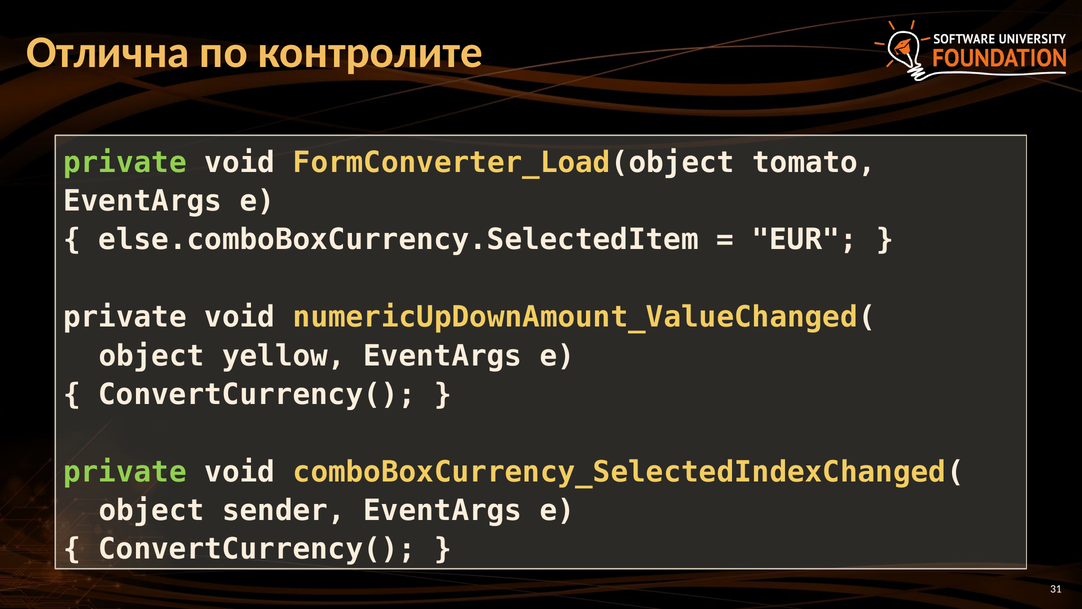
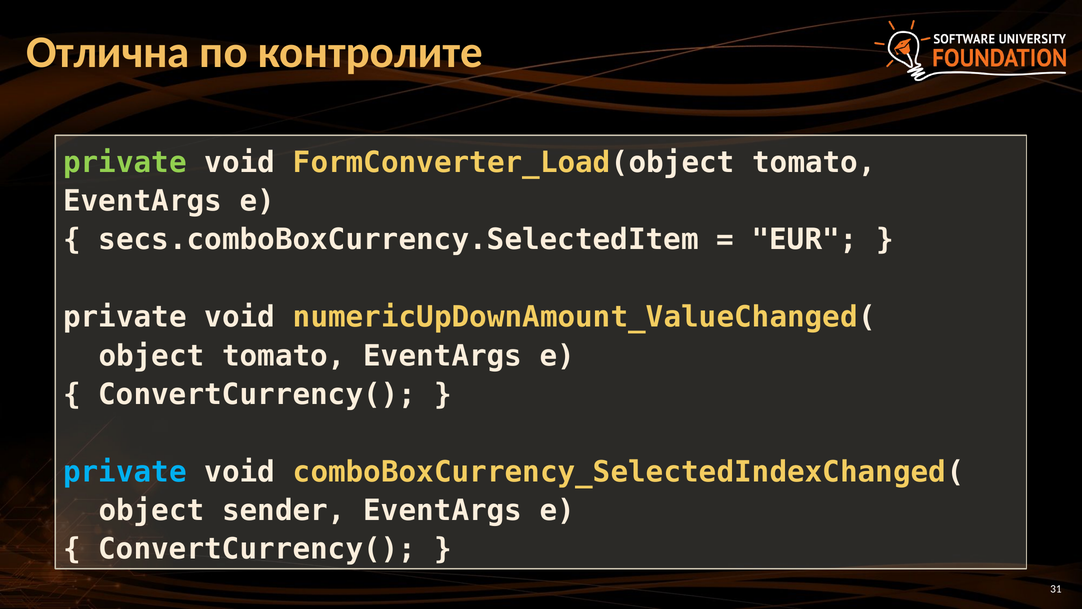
else.comboBoxCurrency.SelectedItem: else.comboBoxCurrency.SelectedItem -> secs.comboBoxCurrency.SelectedItem (399, 240)
object yellow: yellow -> tomato (284, 356)
private colour: light green -> light blue (125, 472)
